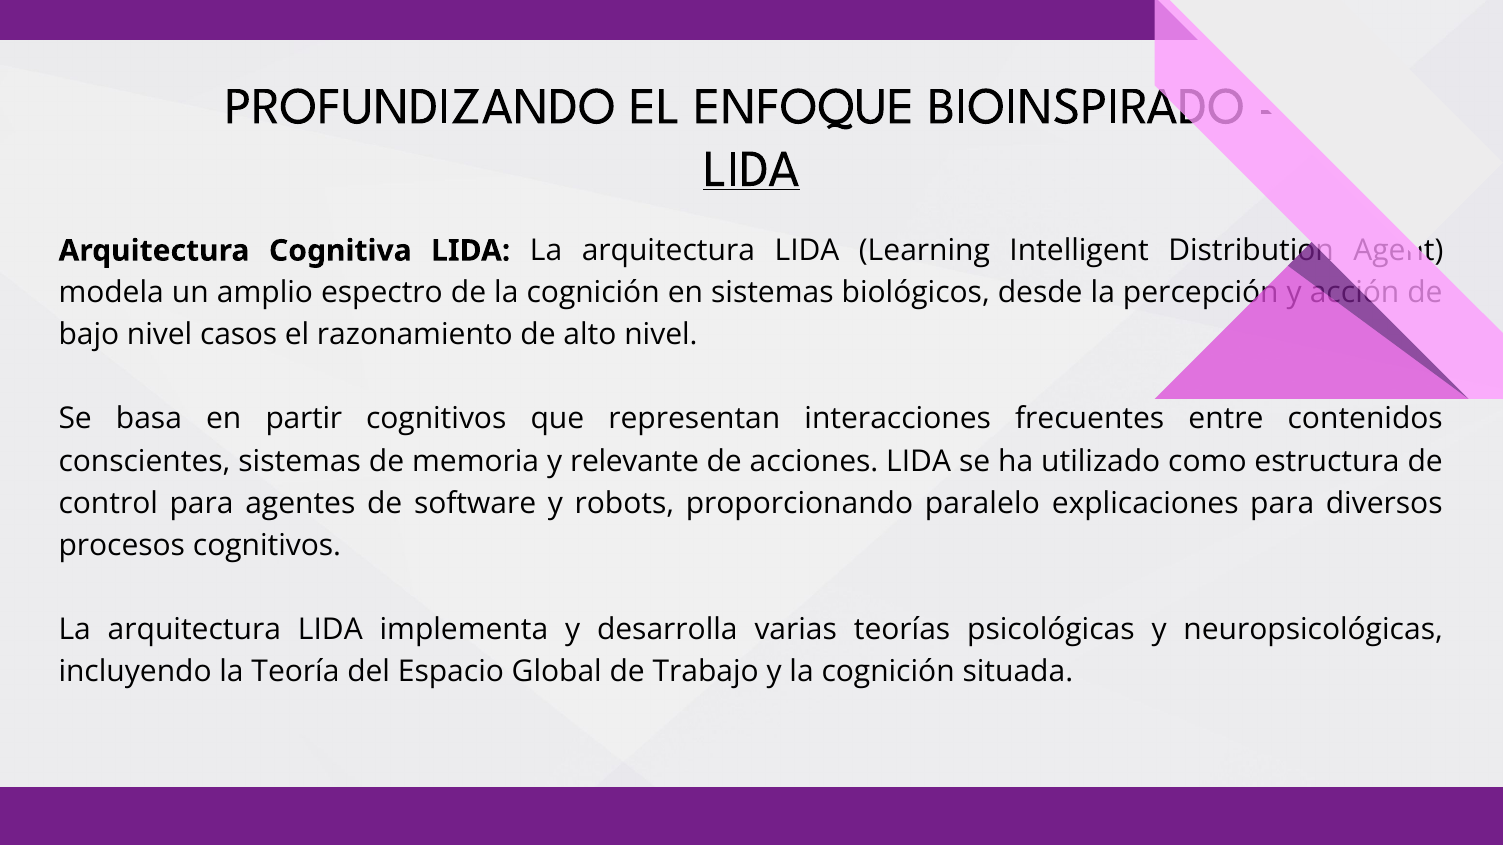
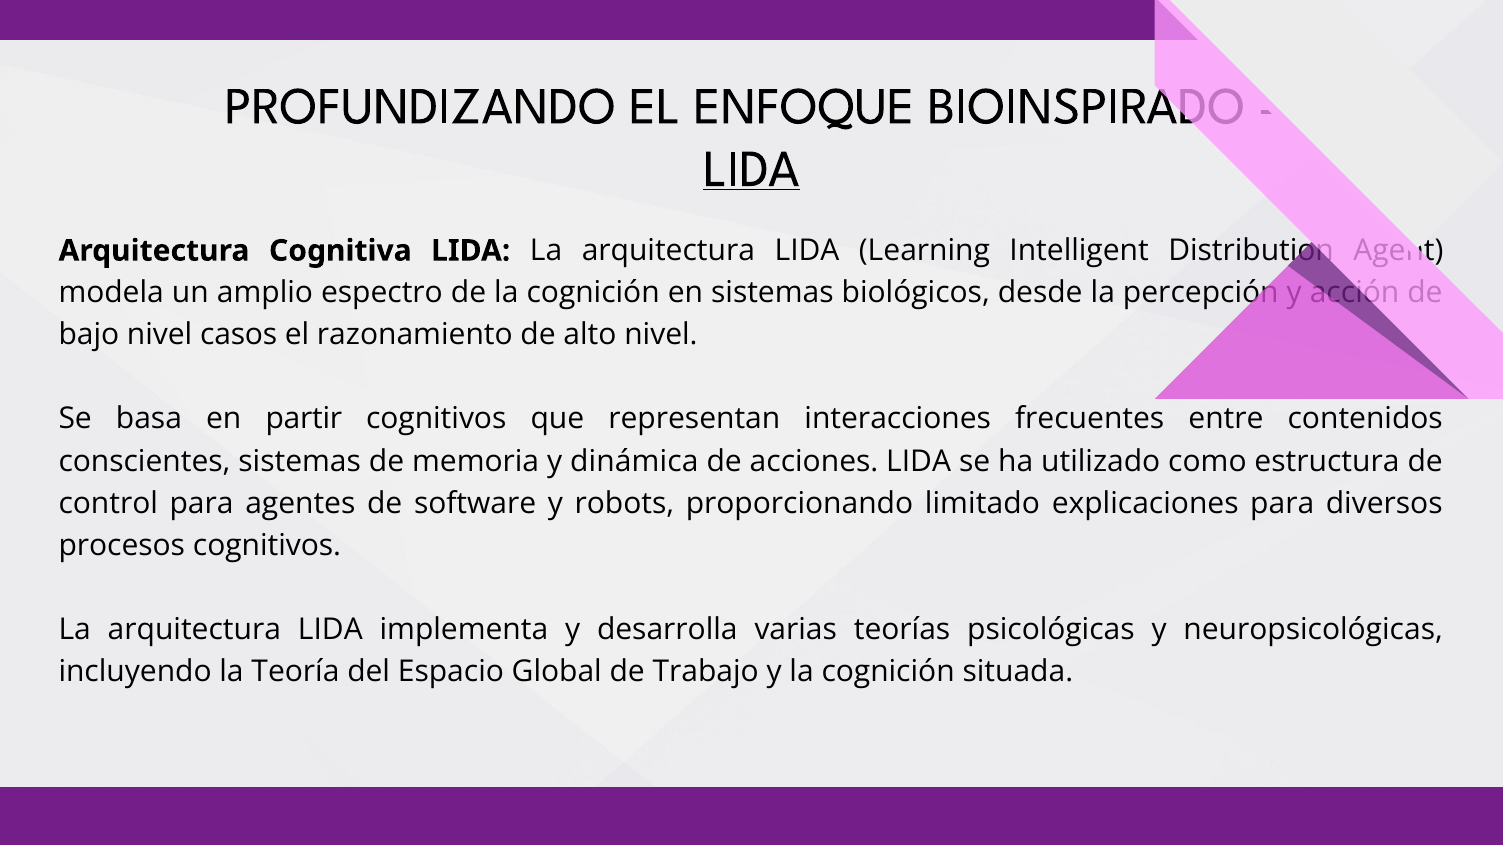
relevante: relevante -> dinámica (634, 461)
paralelo: paralelo -> limitado (982, 503)
